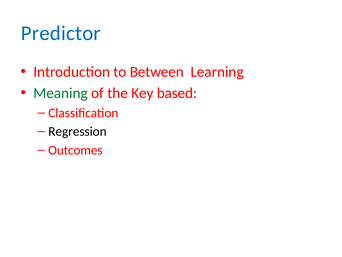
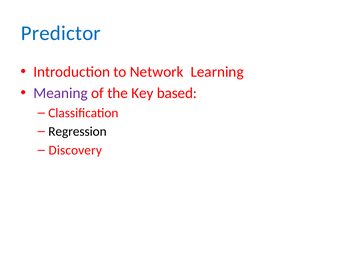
Between: Between -> Network (157, 72)
Meaning colour: green -> purple (61, 93)
Outcomes: Outcomes -> Discovery (75, 150)
